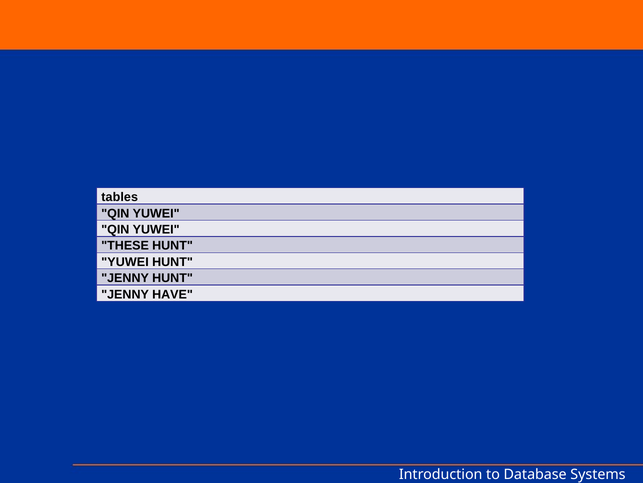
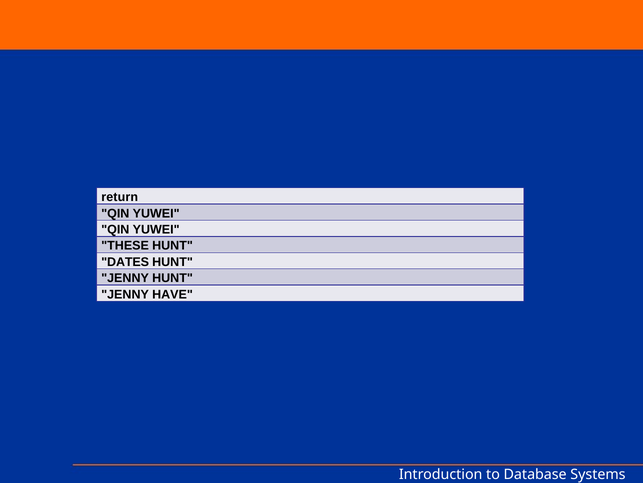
tables: tables -> return (120, 197)
YUWEI: YUWEI -> DATES (125, 262)
